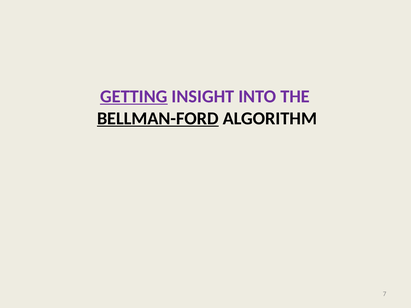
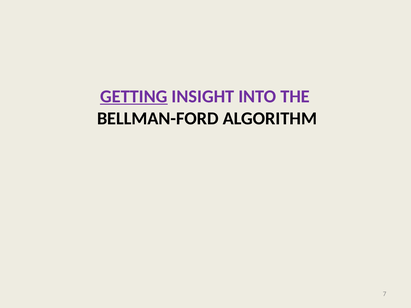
BELLMAN-FORD underline: present -> none (158, 118)
